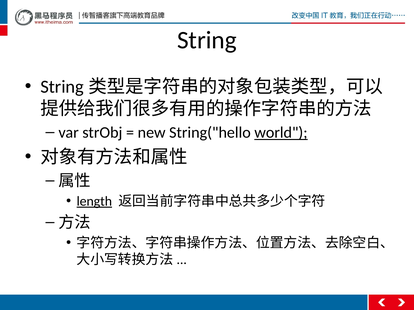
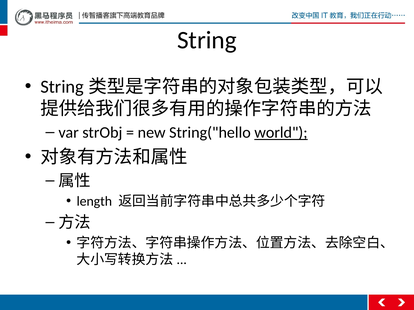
length underline: present -> none (94, 202)
